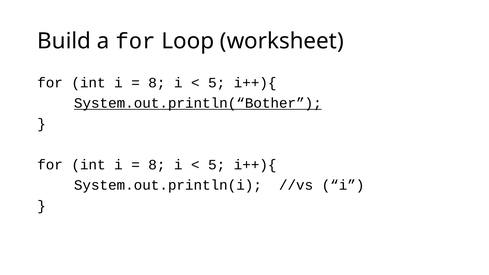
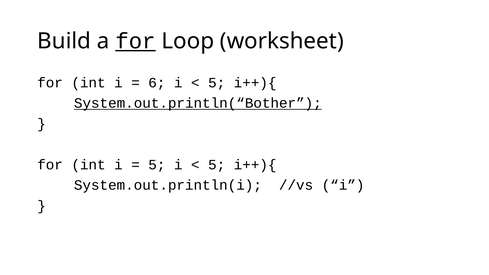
for underline: none -> present (136, 41)
8: 8 -> 6 (157, 83)
8: 8 -> 5 (157, 165)
